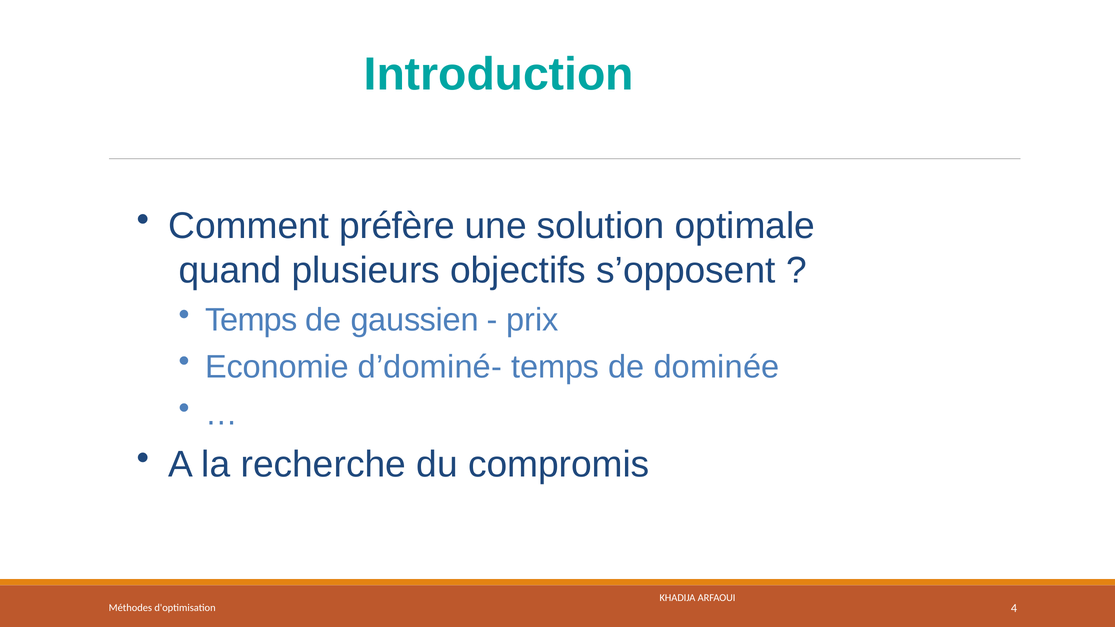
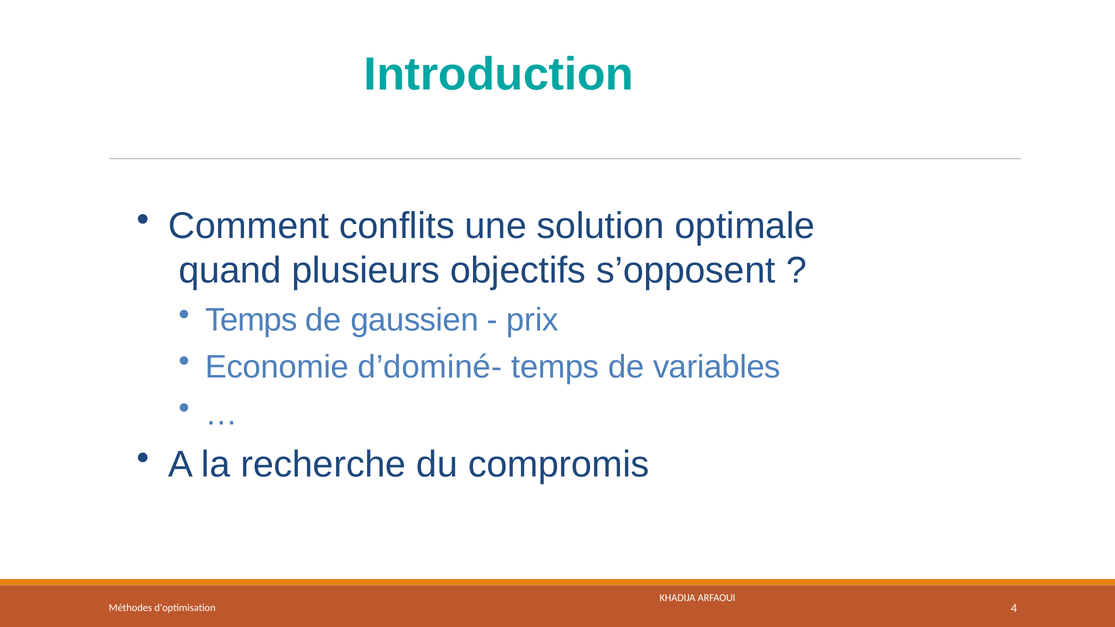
préfère: préfère -> conflits (397, 226)
dominée: dominée -> variables (717, 367)
